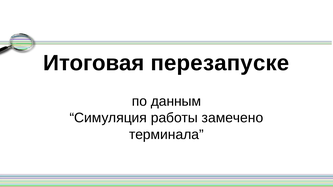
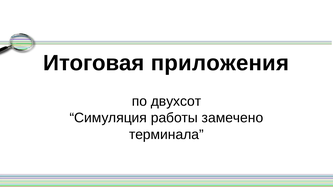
перезапуске: перезапуске -> приложения (220, 63)
данным: данным -> двухсот (176, 101)
